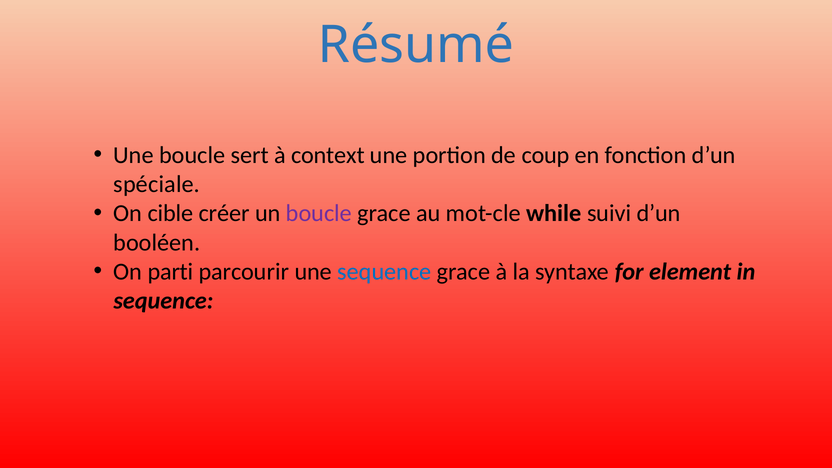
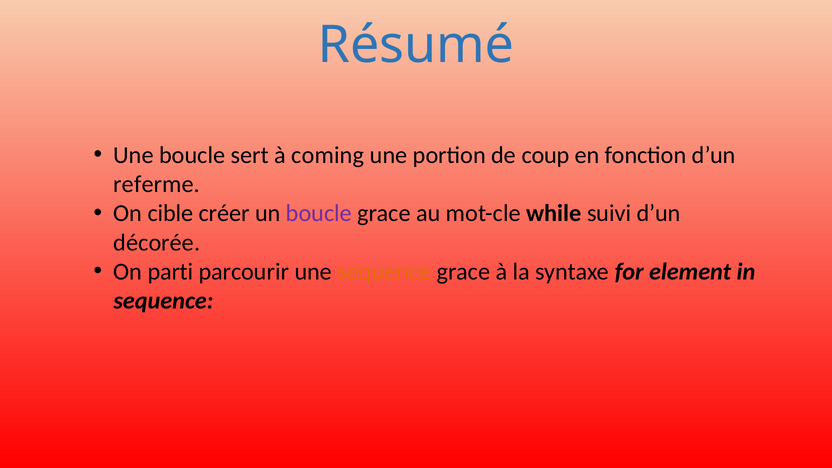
context: context -> coming (328, 155)
spéciale: spéciale -> referme (157, 184)
booléen: booléen -> décorée (157, 243)
sequence colour: blue -> orange (384, 272)
